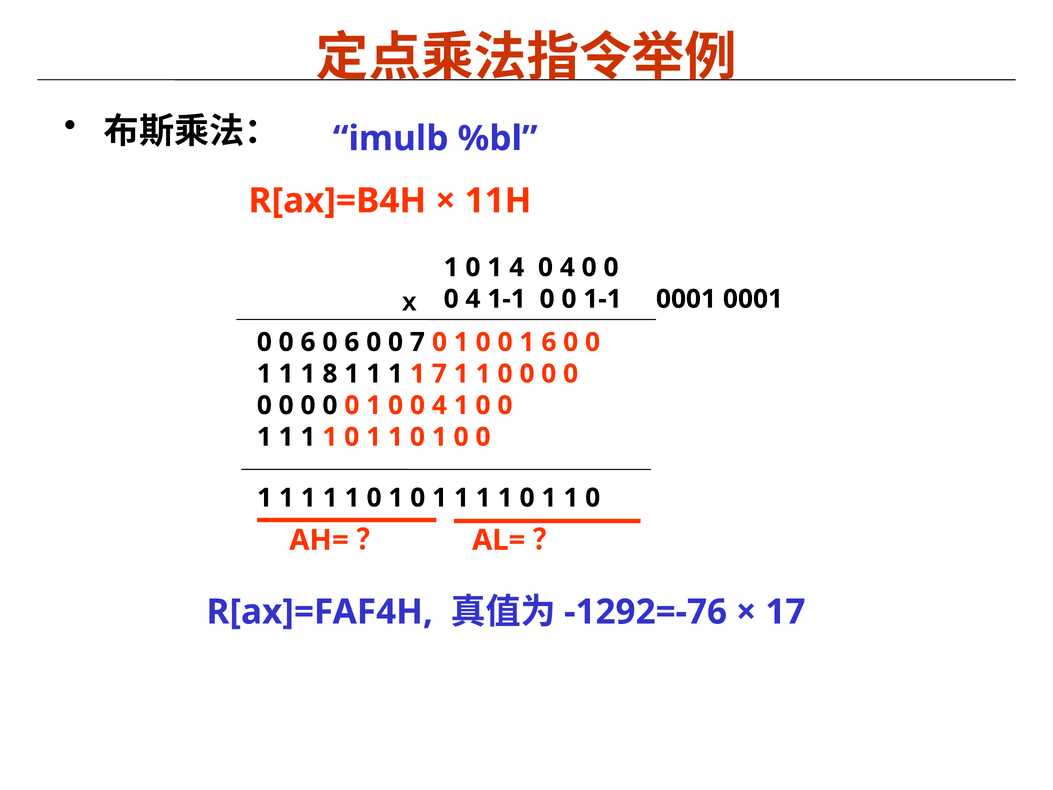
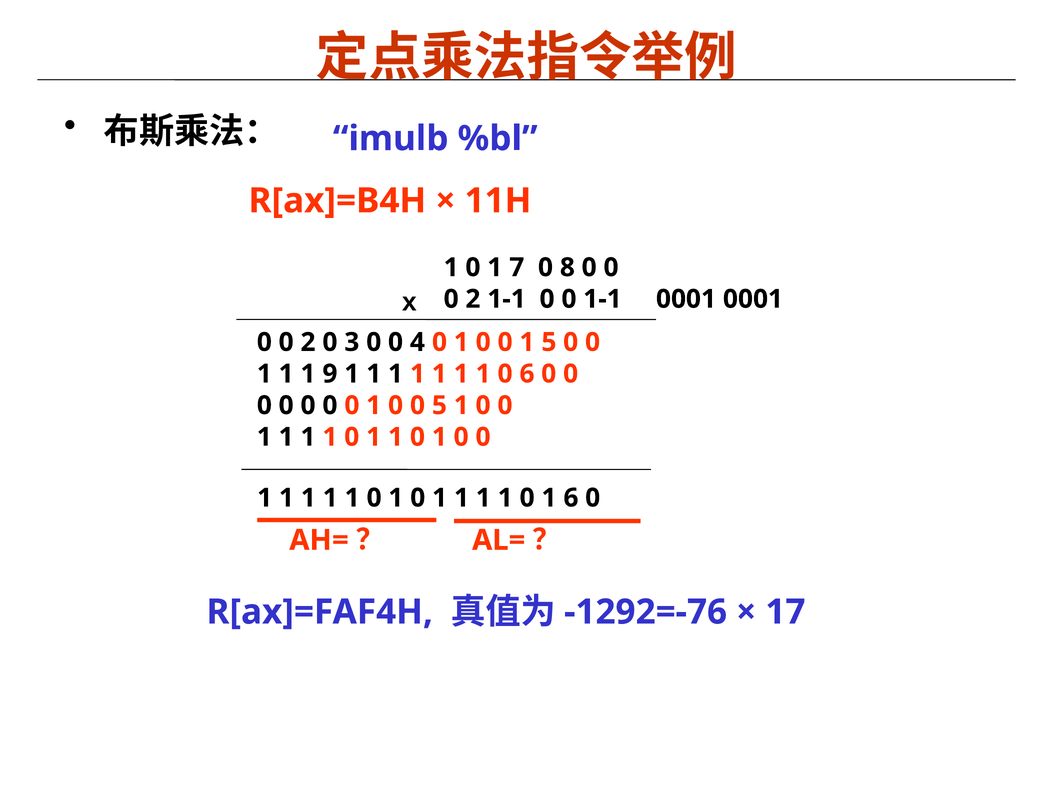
1 4: 4 -> 7 (517, 267)
4: 4 -> 8 (567, 267)
4: 4 -> 2 (473, 299)
6: 6 -> 2 (308, 342)
6: 6 -> 3 (352, 342)
0 7: 7 -> 4 (417, 342)
1 6: 6 -> 5 (549, 342)
8: 8 -> 9 (330, 374)
7: 7 -> 1 (439, 374)
1 1 0 0: 0 -> 6 (527, 374)
1 0 0 4: 4 -> 5 (439, 405)
1: 1 -> 6 (571, 498)
